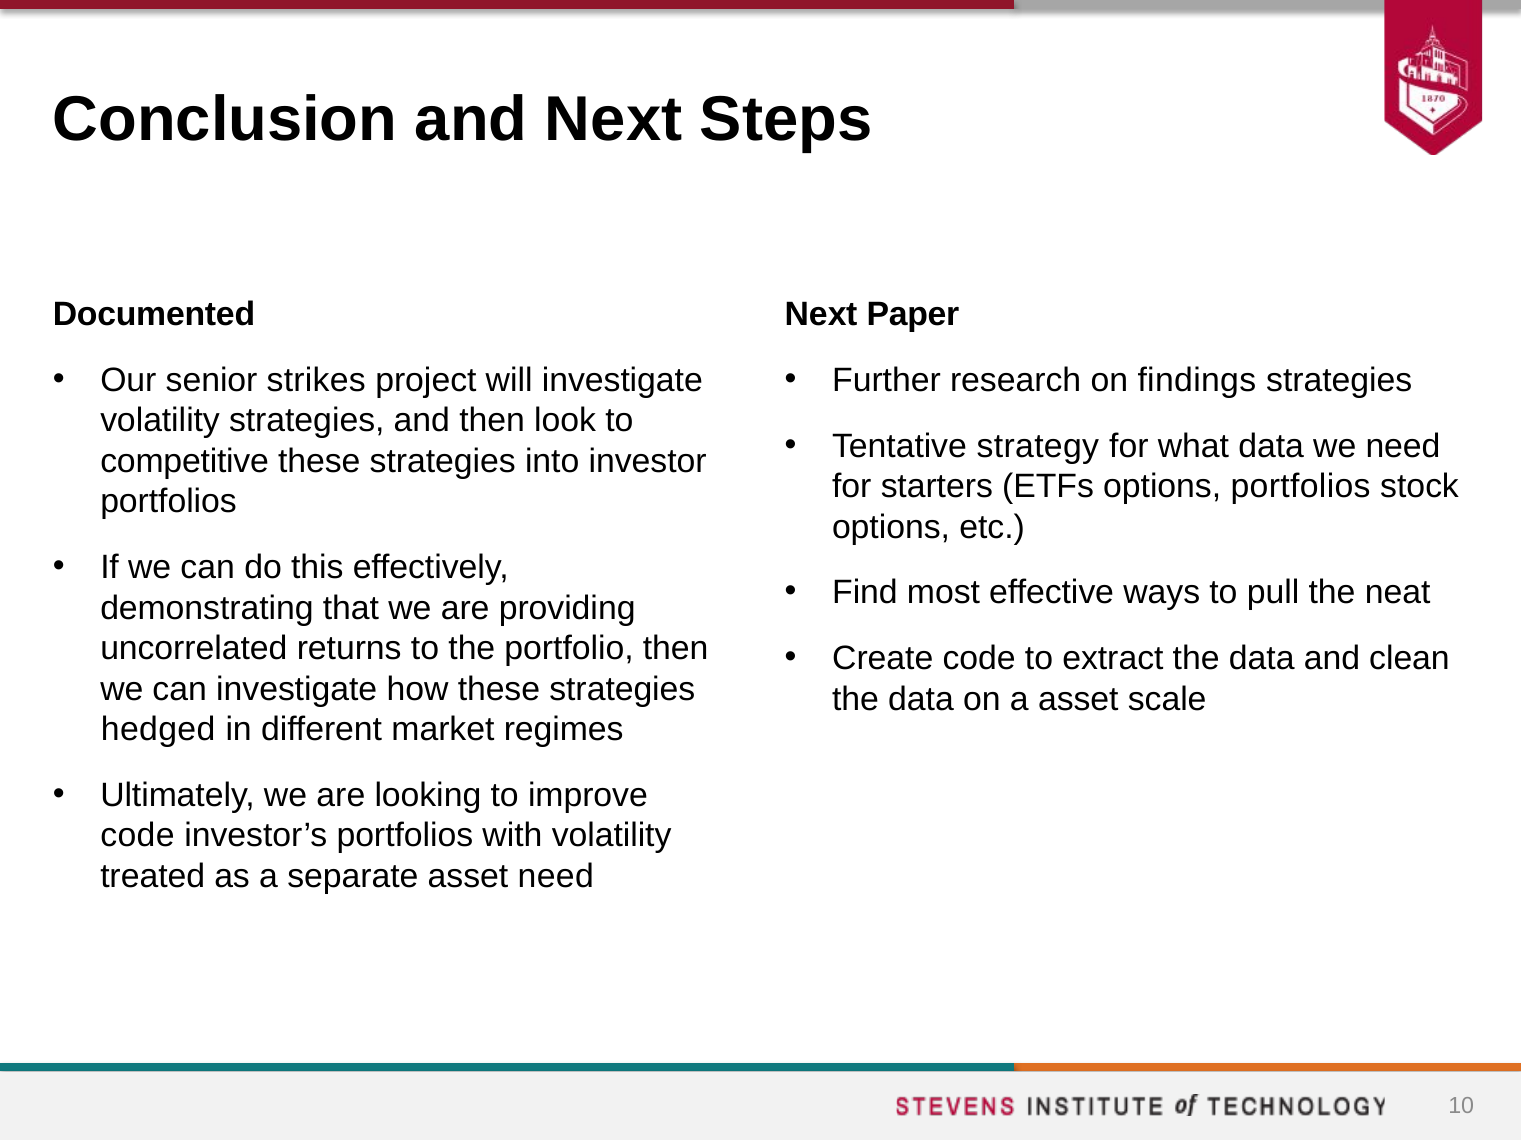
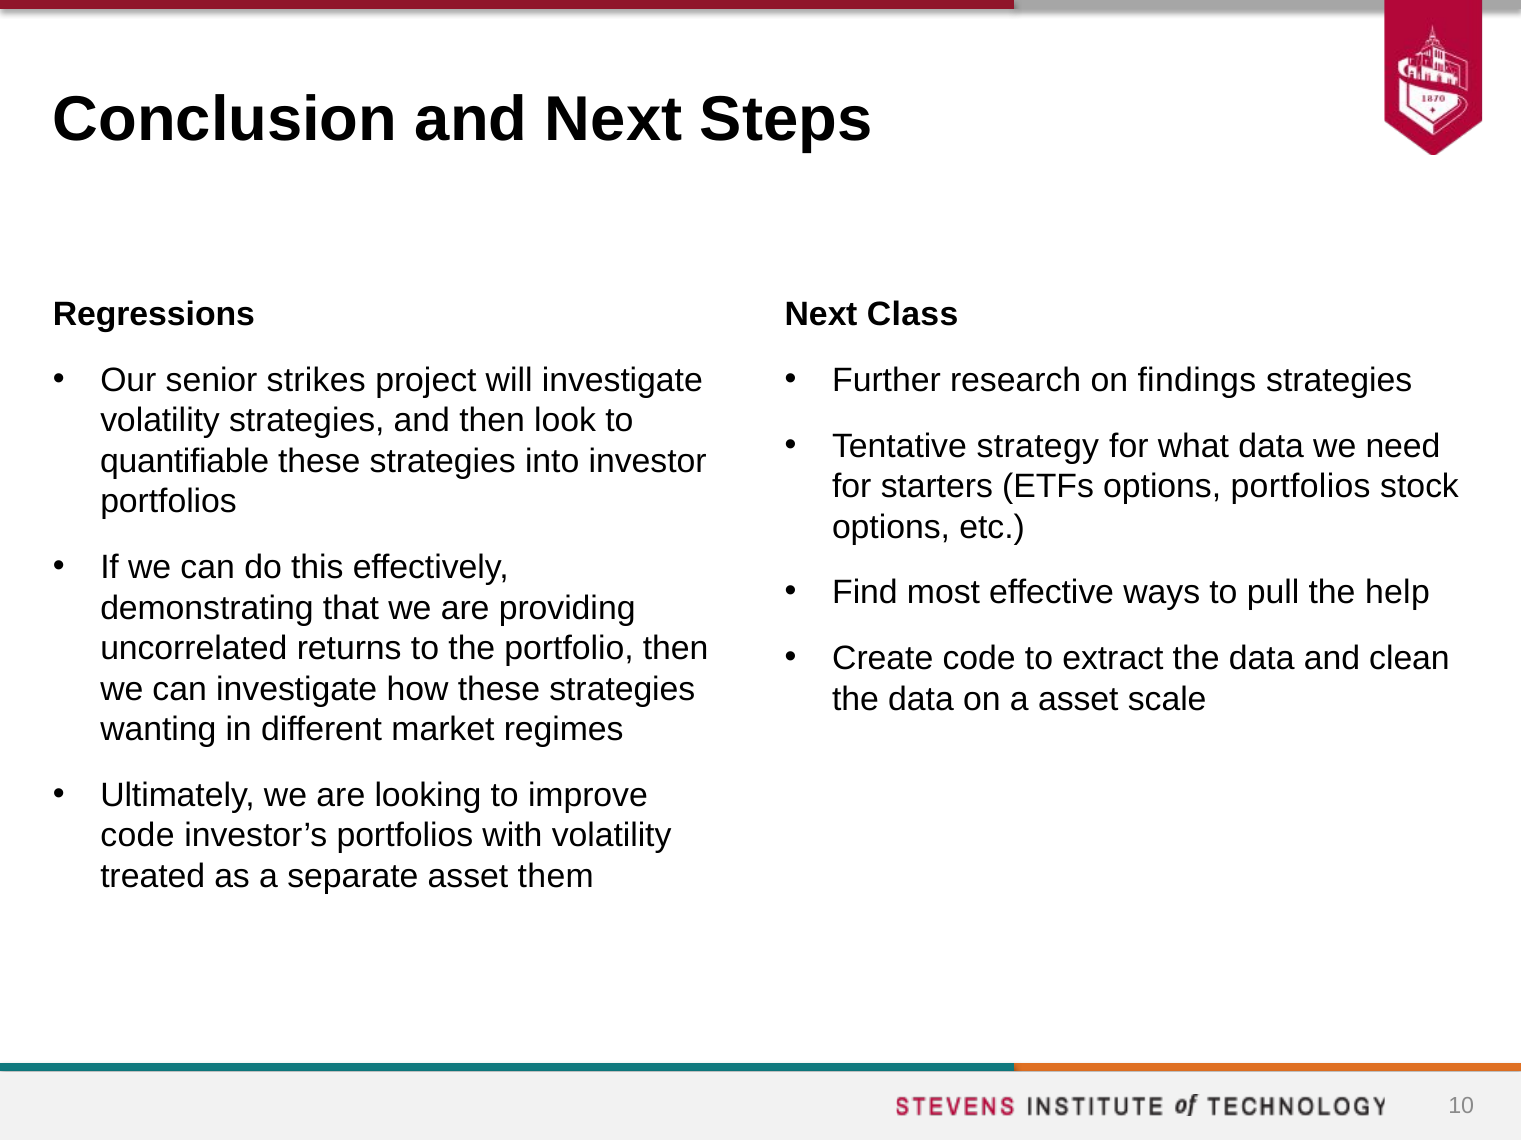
Documented: Documented -> Regressions (154, 314)
Paper: Paper -> Class (913, 314)
competitive: competitive -> quantifiable (185, 461)
neat: neat -> help (1397, 593)
hedged: hedged -> wanting (158, 730)
asset need: need -> them (556, 877)
